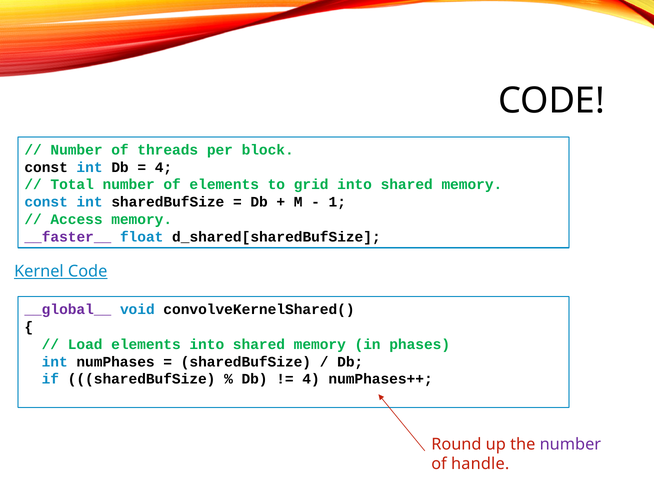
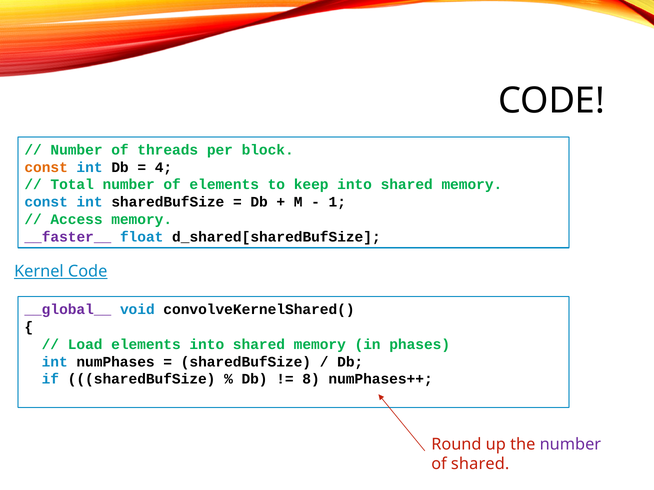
const colour: black -> orange (46, 167)
grid: grid -> keep (311, 185)
4: 4 -> 8 (311, 380)
of handle: handle -> shared (480, 465)
